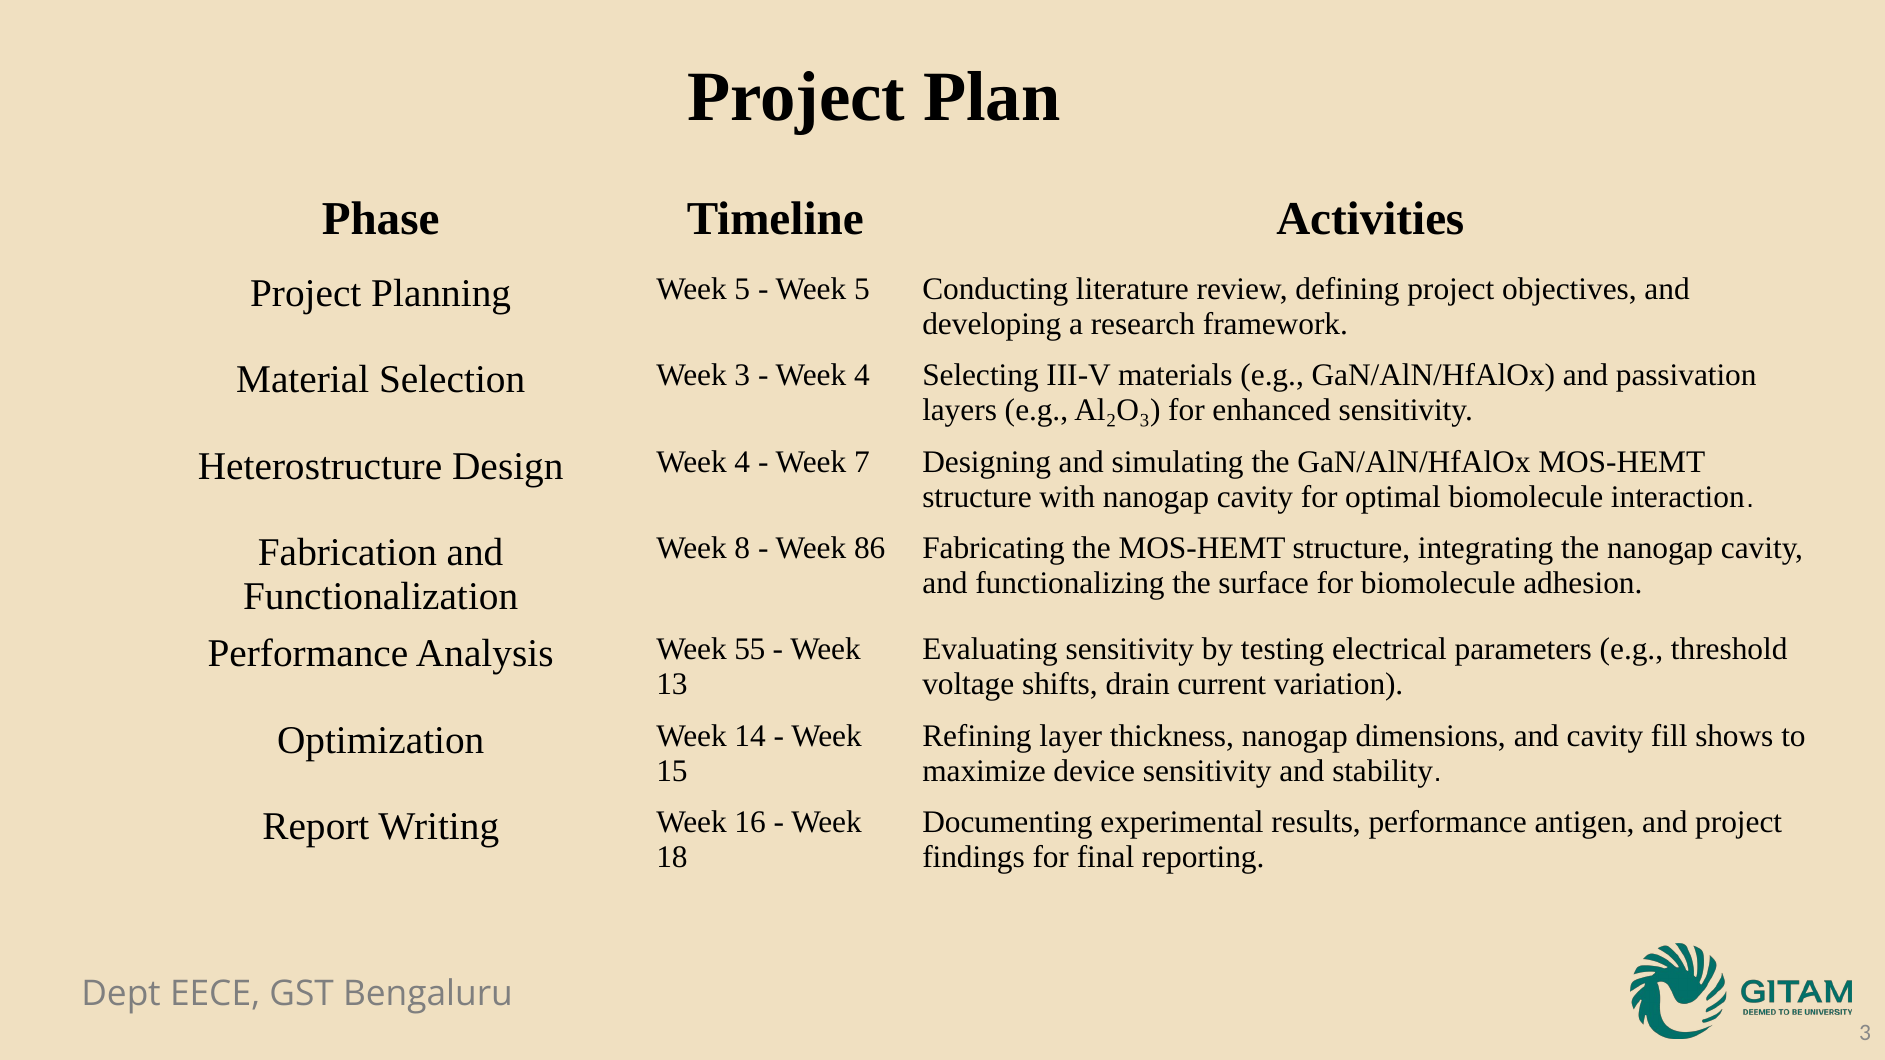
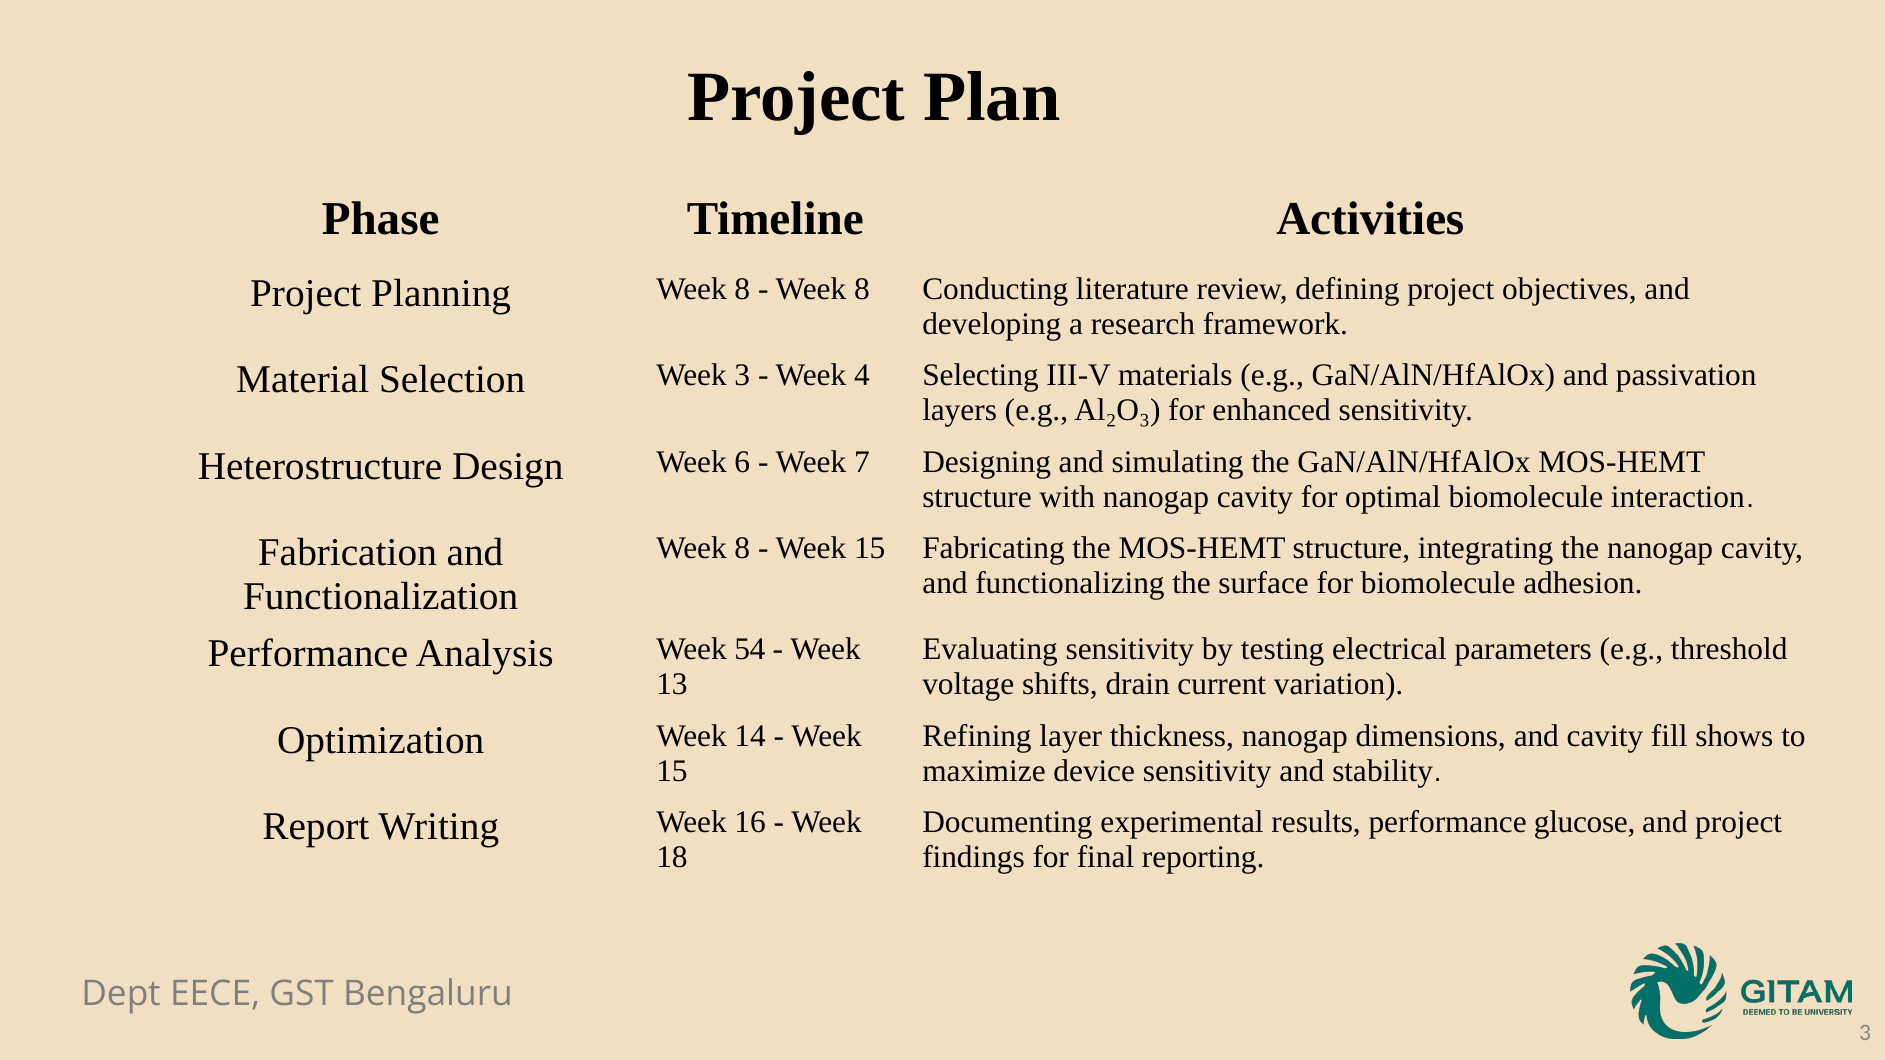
Planning Week 5: 5 -> 8 (742, 289)
5: 5 -> 8 (862, 289)
Design Week 4: 4 -> 6 (742, 462)
86: 86 -> 15 (870, 548)
55: 55 -> 54 (750, 650)
antigen: antigen -> glucose (1585, 823)
